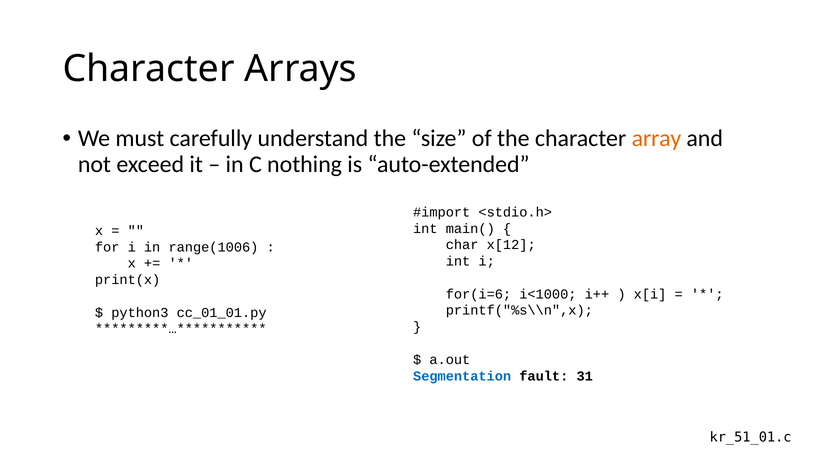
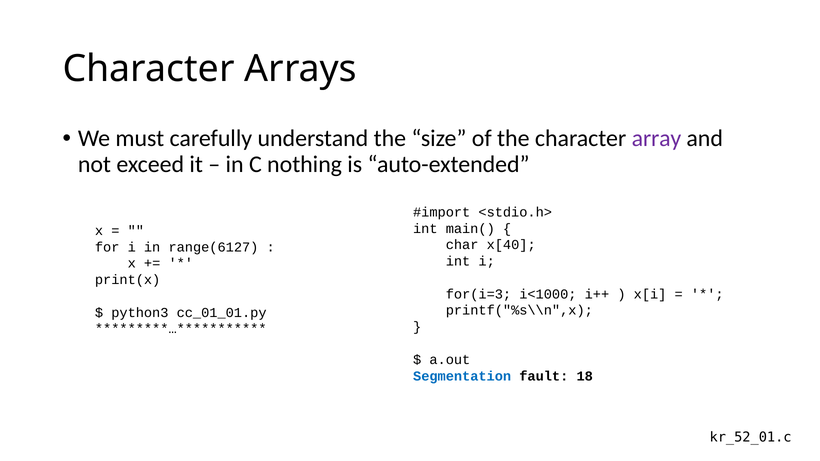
array colour: orange -> purple (656, 139)
x[12: x[12 -> x[40 (511, 245)
range(1006: range(1006 -> range(6127 (213, 247)
for(i=6: for(i=6 -> for(i=3 (478, 294)
31: 31 -> 18 (585, 376)
kr_51_01.c: kr_51_01.c -> kr_52_01.c (751, 437)
